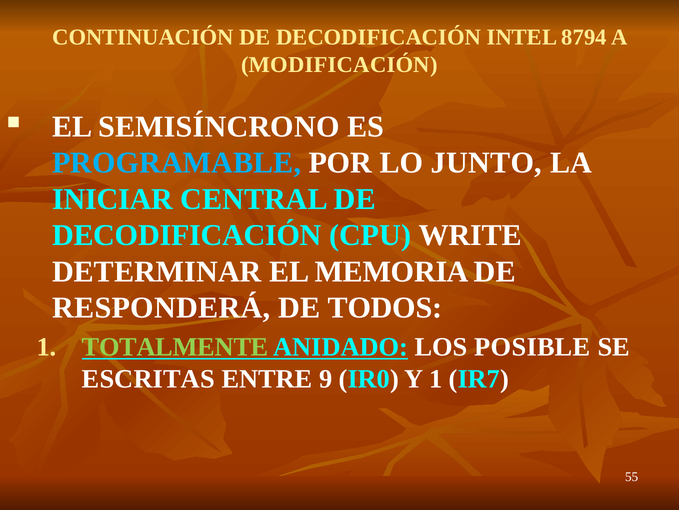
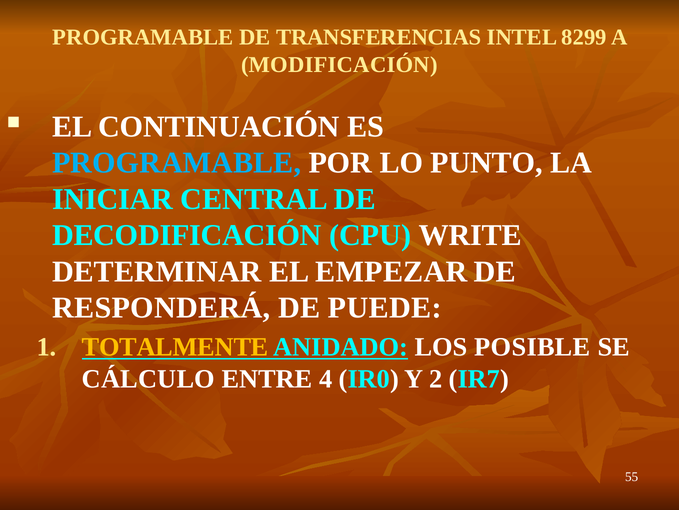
CONTINUACIÓN: CONTINUACIÓN -> PROGRAMABLE (143, 37)
DECODIFICACIÓN: DECODIFICACIÓN -> TRANSFERENCIAS (379, 37)
8794: 8794 -> 8299 (584, 37)
SEMISÍNCRONO: SEMISÍNCRONO -> CONTINUACIÓN (219, 126)
JUNTO: JUNTO -> PUNTO (487, 163)
MEMORIA: MEMORIA -> EMPEZAR (391, 271)
TODOS: TODOS -> PUEDE (385, 308)
TOTALMENTE colour: light green -> yellow (175, 347)
ESCRITAS: ESCRITAS -> CÁLCULO (148, 378)
9: 9 -> 4 (326, 378)
Y 1: 1 -> 2 (436, 378)
